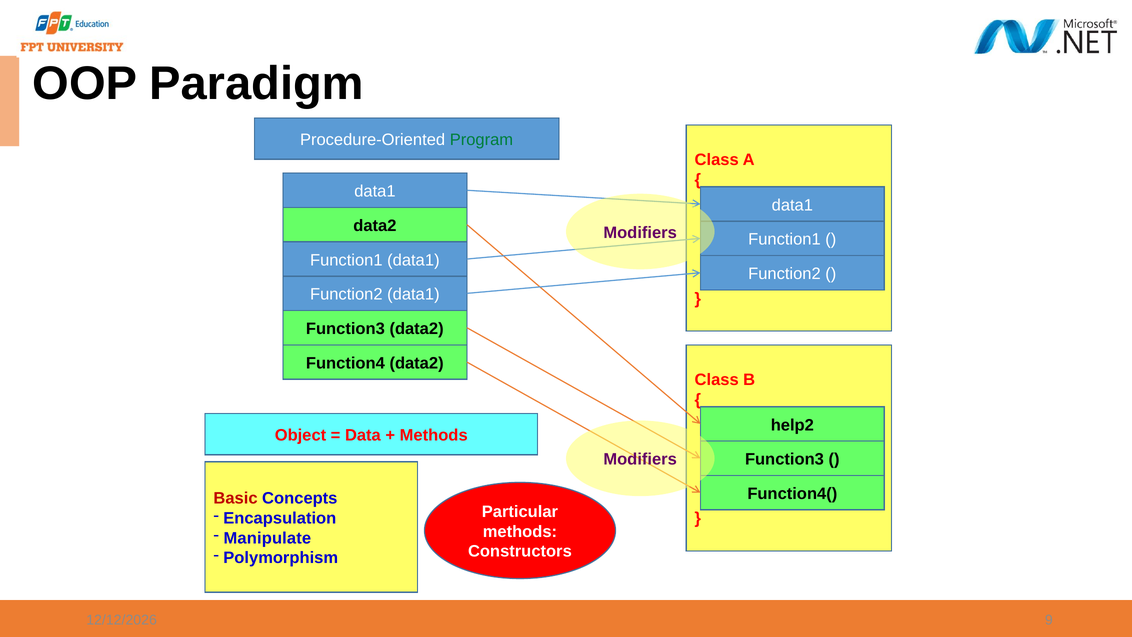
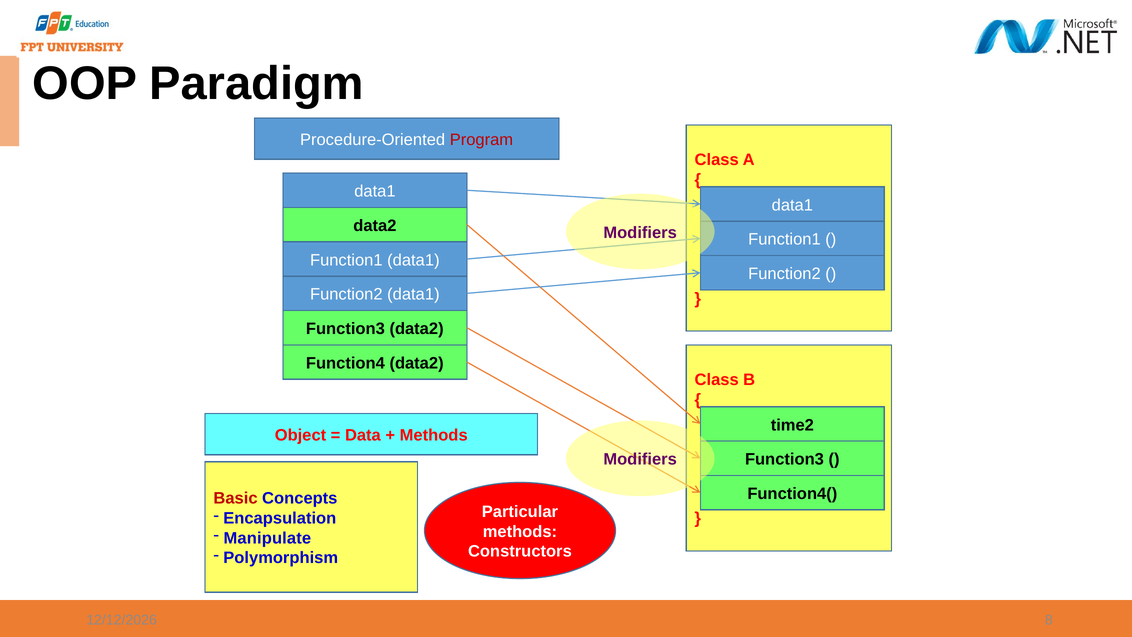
Program colour: green -> red (481, 140)
help2: help2 -> time2 (792, 425)
9: 9 -> 8 (1049, 620)
